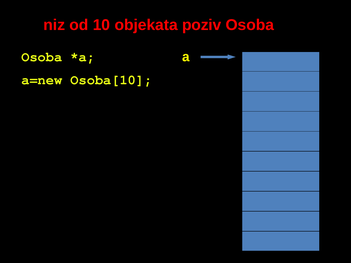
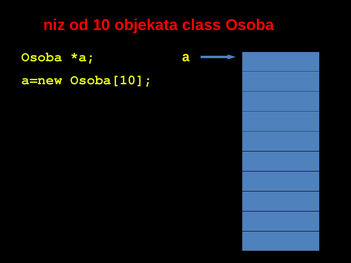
poziv: poziv -> class (202, 25)
